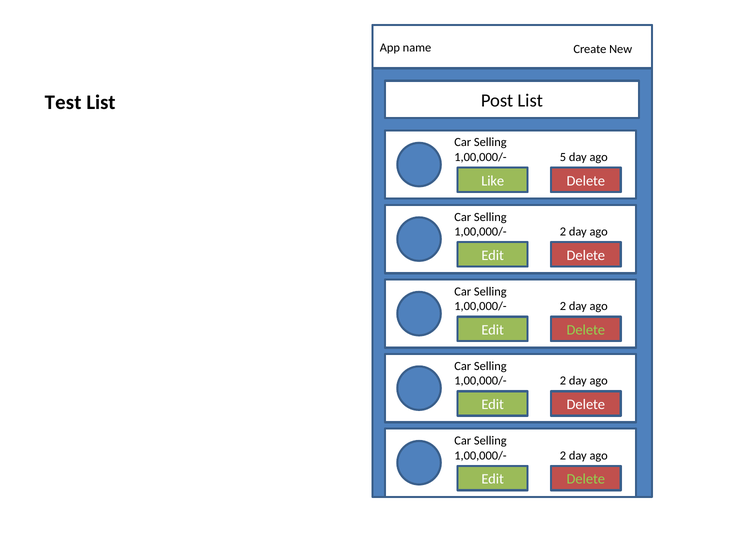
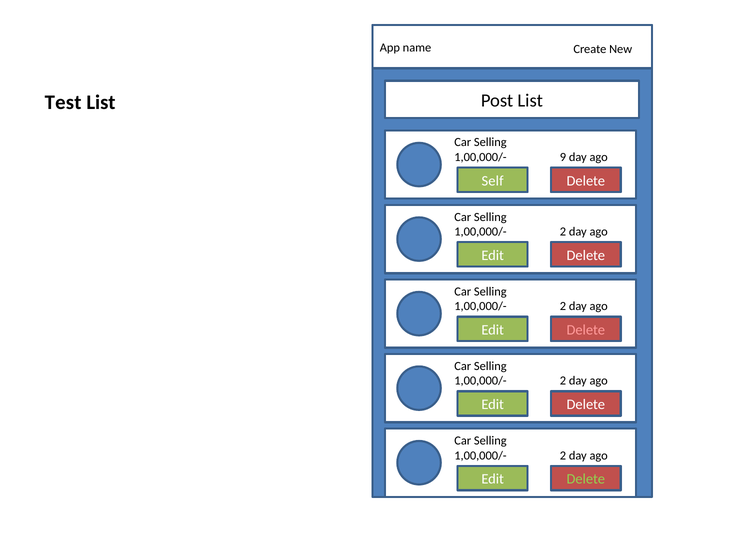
5: 5 -> 9 (563, 157)
Like: Like -> Self (493, 181)
Delete colour: light green -> pink (586, 330)
